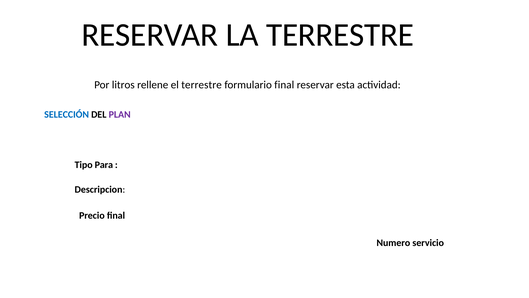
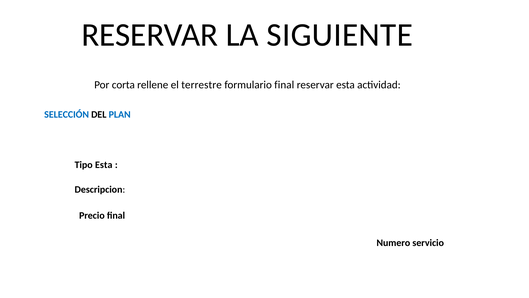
LA TERRESTRE: TERRESTRE -> SIGUIENTE (340, 35)
litros: litros -> corta (123, 85)
PLAN colour: purple -> blue (120, 114)
Tipo Para: Para -> Esta (104, 165)
